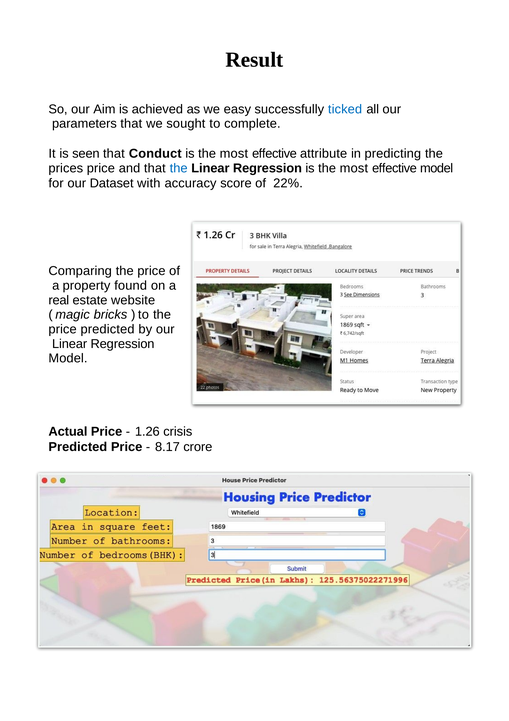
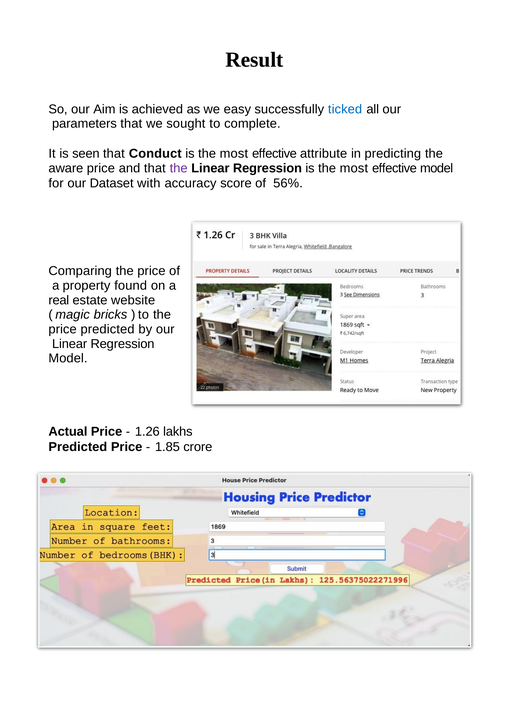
prices: prices -> aware (66, 168)
the colour: blue -> purple (179, 168)
22%: 22% -> 56% (288, 183)
crisis: crisis -> lakhs (178, 431)
8.17: 8.17 -> 1.85 (167, 447)
